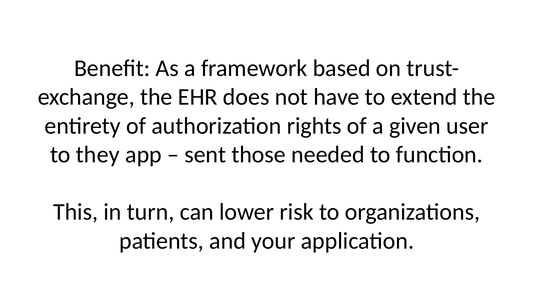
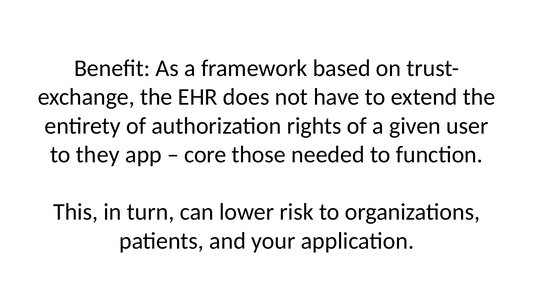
sent: sent -> core (205, 154)
